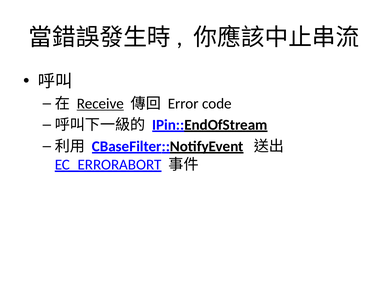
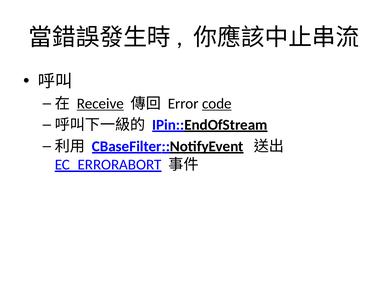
code underline: none -> present (217, 104)
